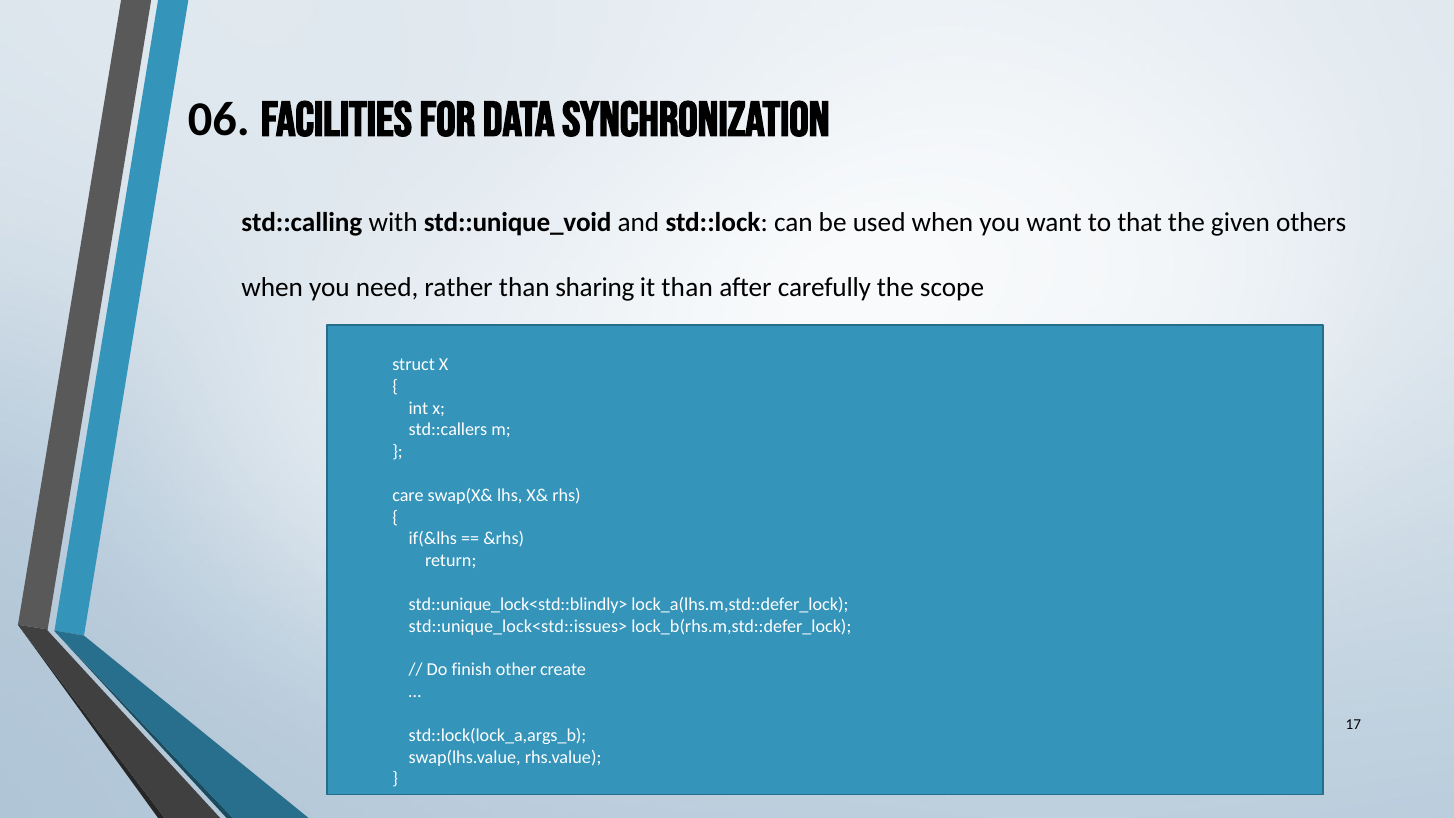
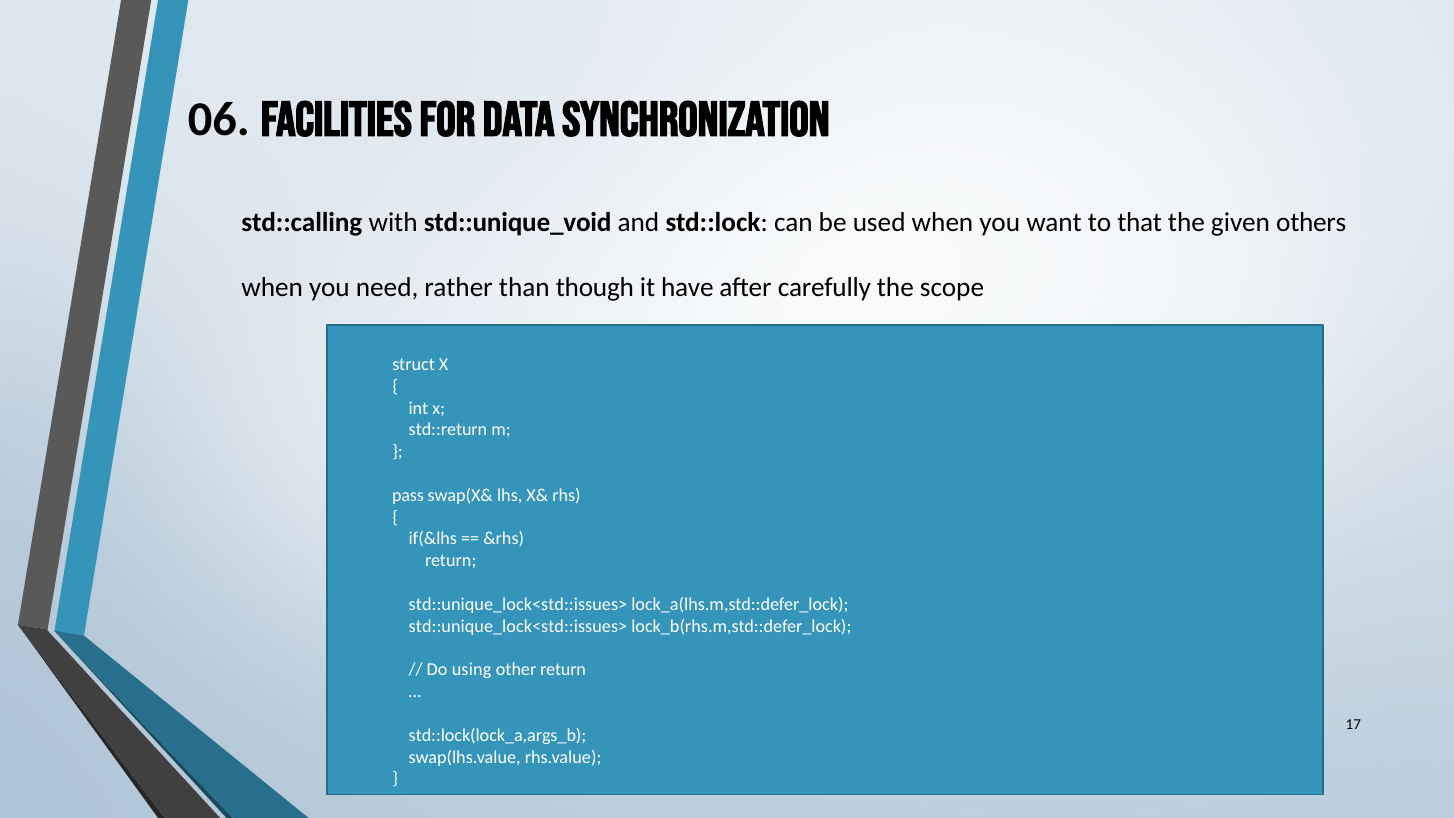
sharing: sharing -> though (595, 288)
it than: than -> have (687, 288)
std::callers: std::callers -> std::return (448, 430)
care: care -> pass (408, 495)
std::unique_lock<std::blindly>: std::unique_lock<std::blindly> -> std::unique_lock<std::issues> (518, 604)
finish: finish -> using (472, 670)
other create: create -> return (563, 670)
